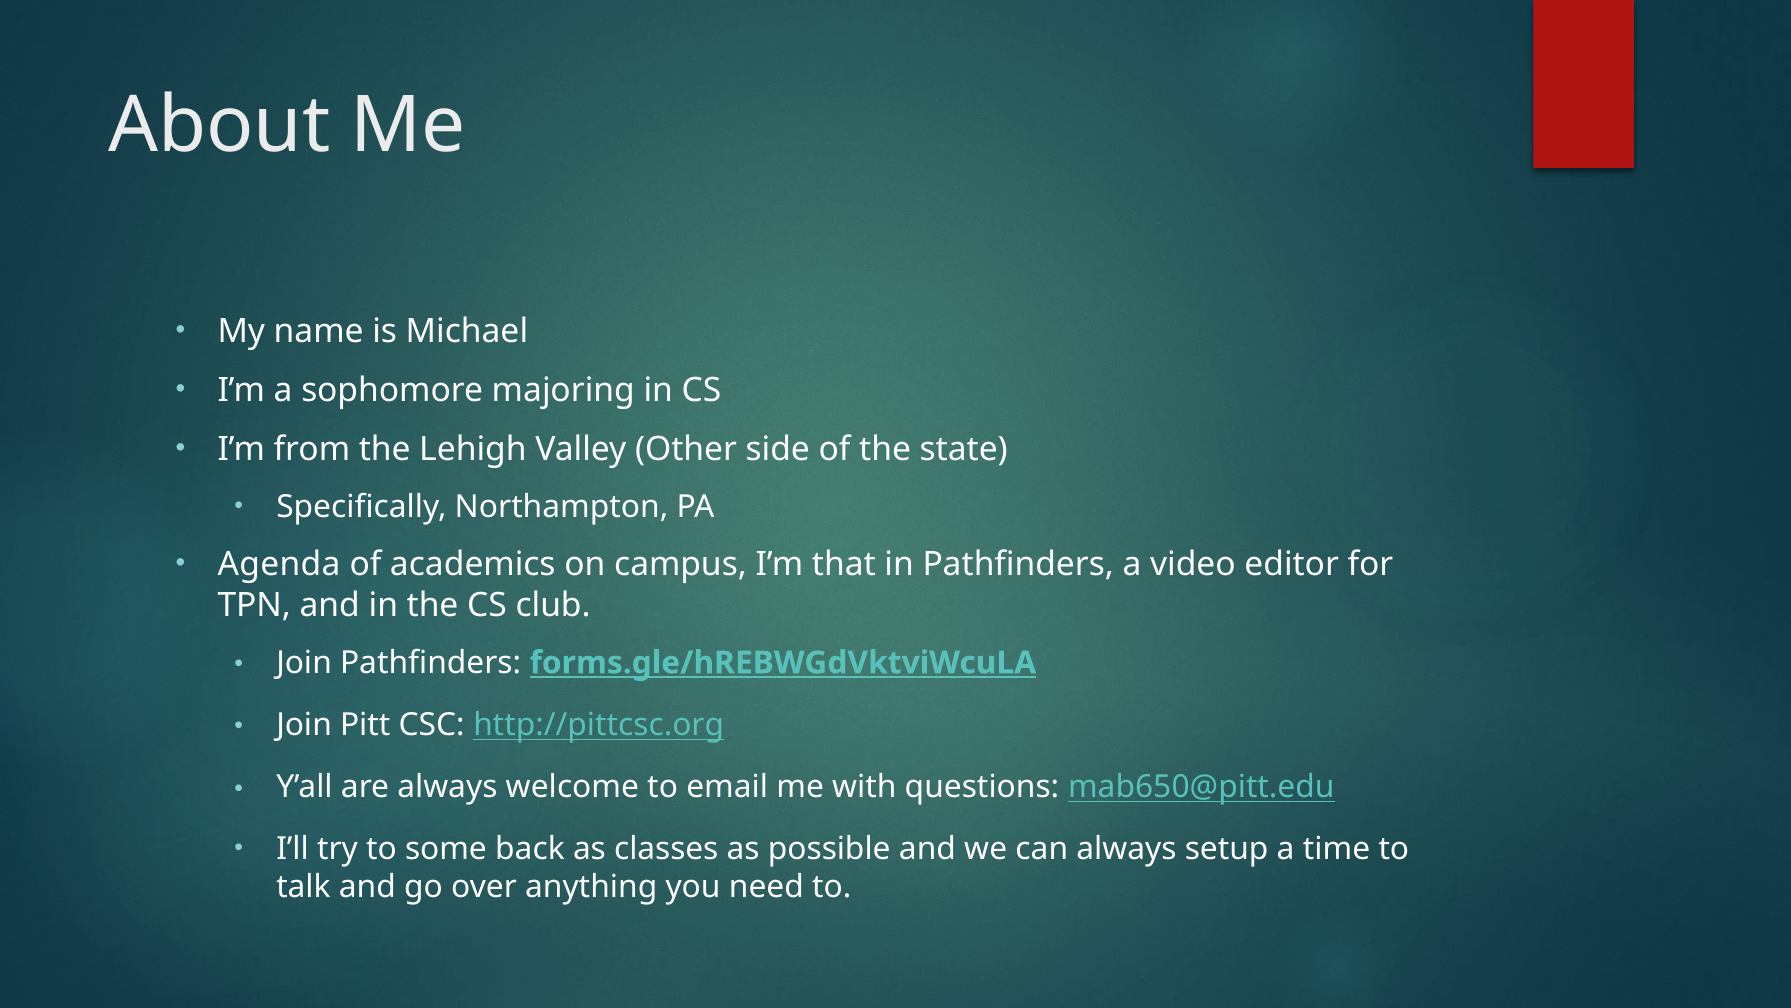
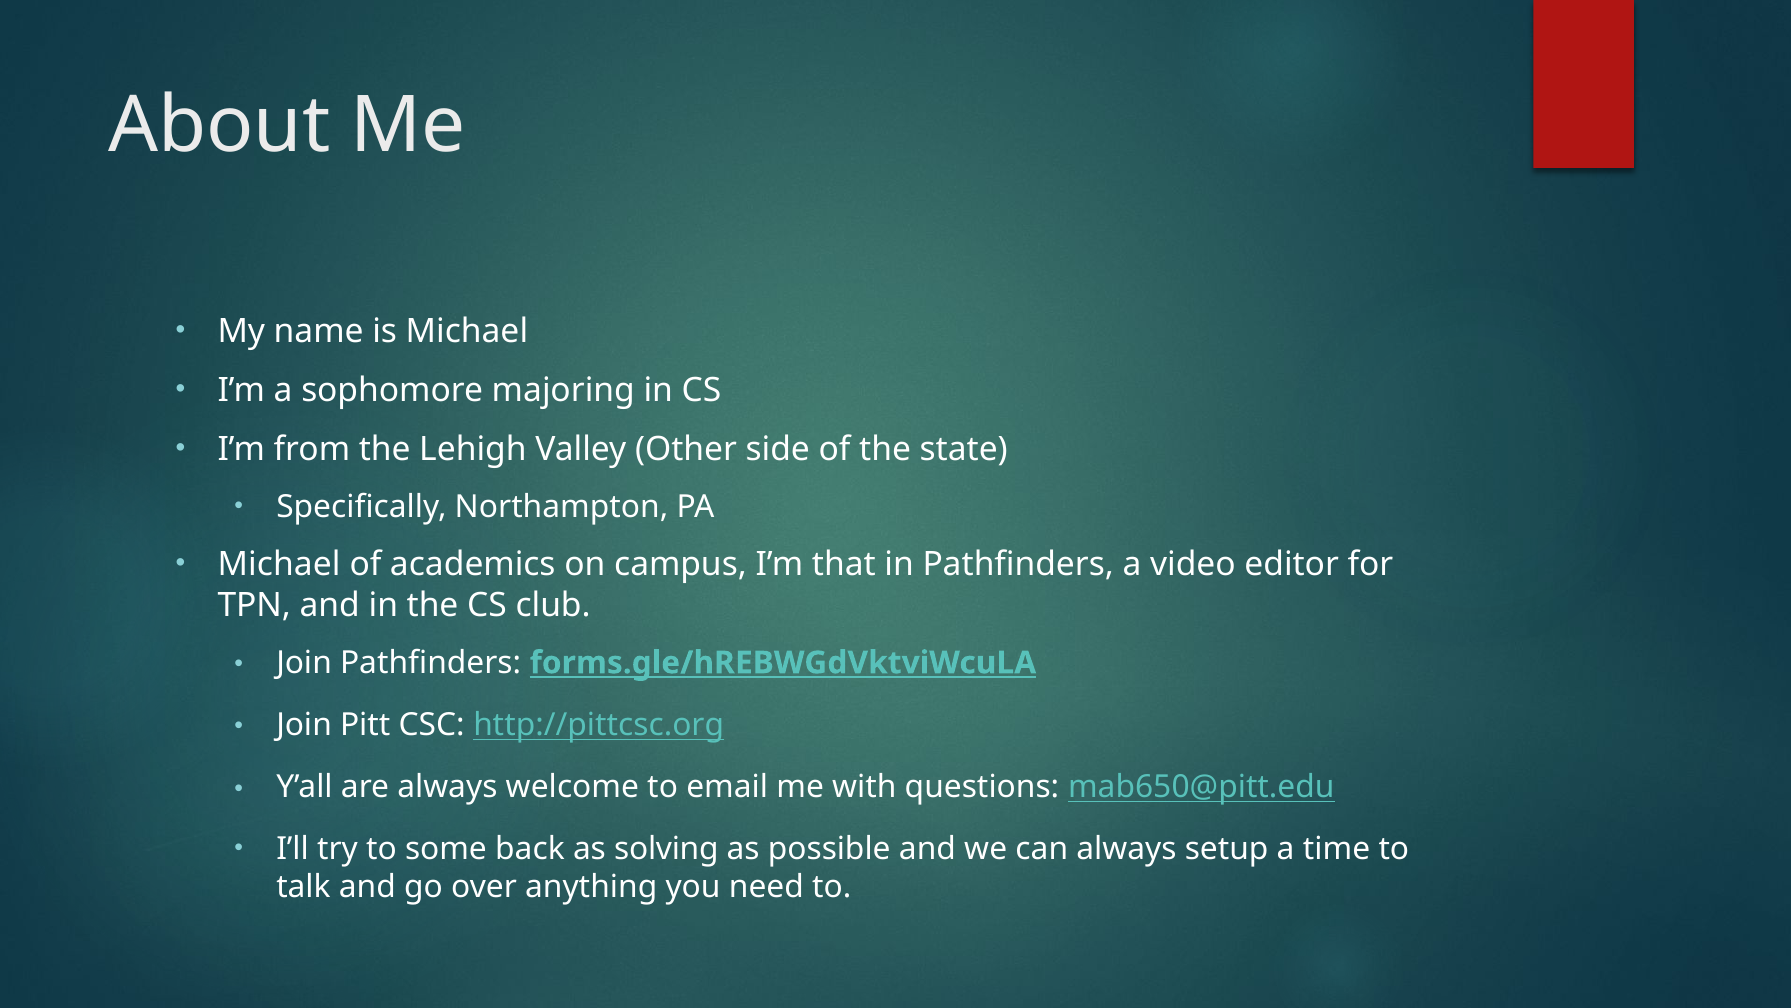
Agenda: Agenda -> Michael (279, 564)
classes: classes -> solving (666, 849)
